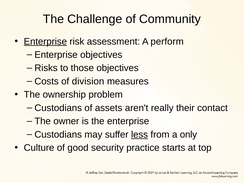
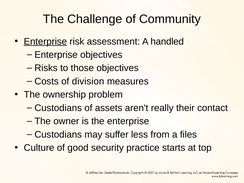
perform: perform -> handled (167, 41)
less underline: present -> none (140, 135)
only: only -> files (188, 135)
